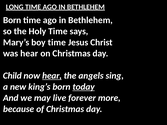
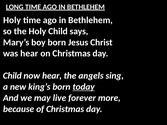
Born: Born -> Holy (12, 20)
Holy Time: Time -> Child (58, 31)
boy time: time -> born (57, 42)
hear underline: present -> none (52, 76)
